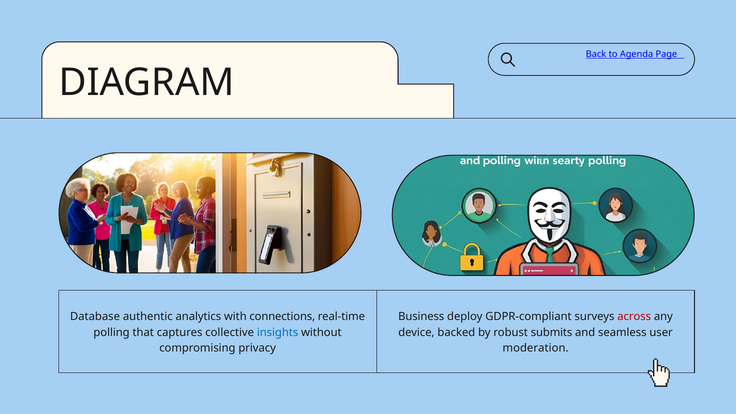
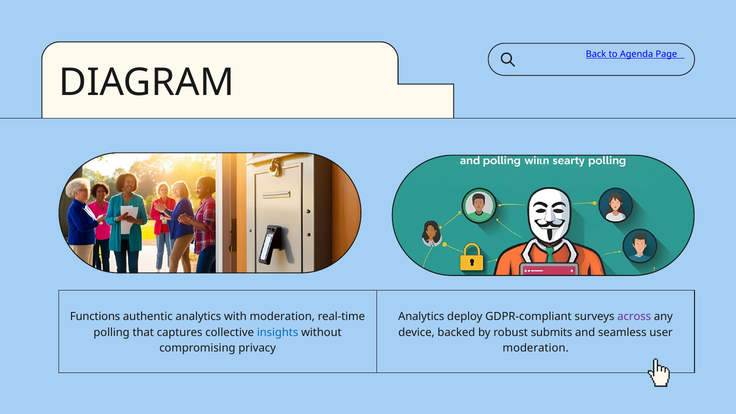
Database: Database -> Functions (95, 317)
with connections: connections -> moderation (282, 317)
Business: Business -> Analytics (421, 317)
across colour: red -> purple (634, 317)
